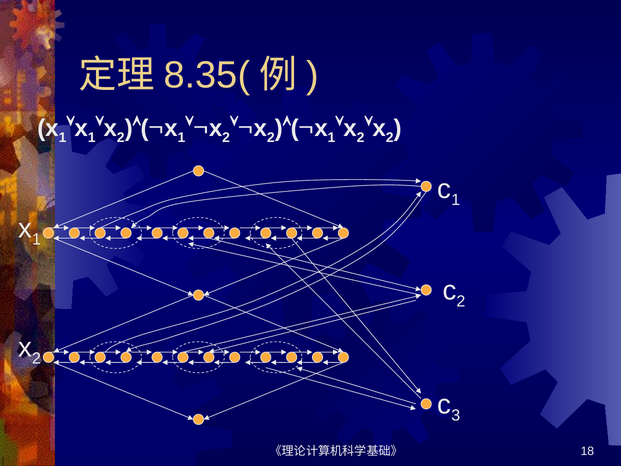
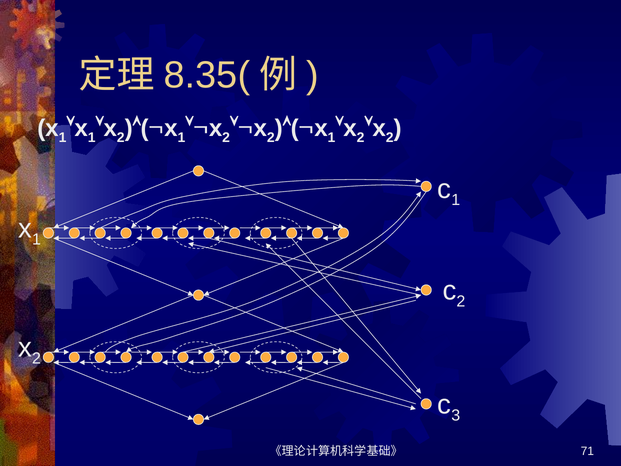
18: 18 -> 71 (587, 451)
